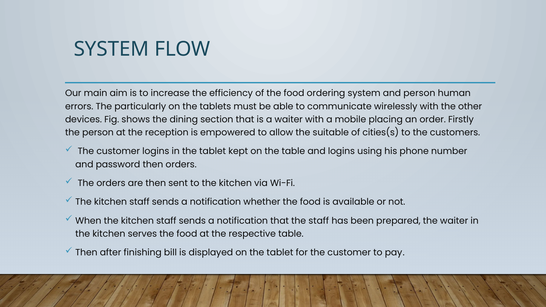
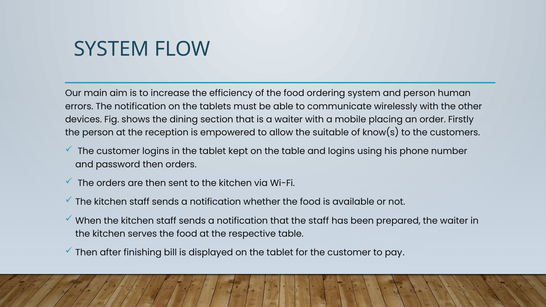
The particularly: particularly -> notification (140, 106)
cities(s: cities(s -> know(s (381, 133)
